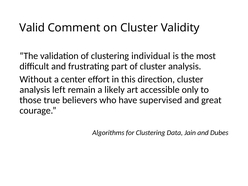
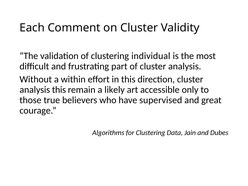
Valid: Valid -> Each (32, 28)
center: center -> within (73, 79)
analysis left: left -> this (59, 90)
